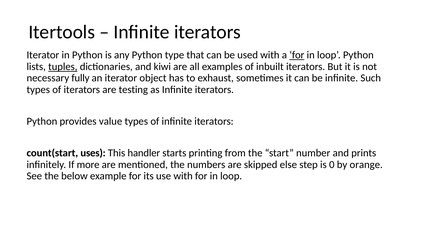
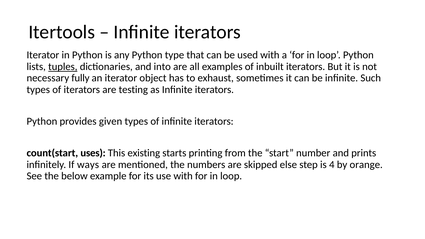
for underline: present -> none (297, 55)
kiwi: kiwi -> into (162, 67)
value: value -> given (111, 121)
handler: handler -> existing (144, 153)
more: more -> ways (88, 165)
0: 0 -> 4 (332, 165)
